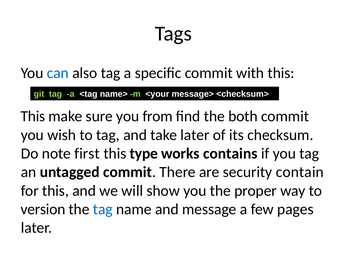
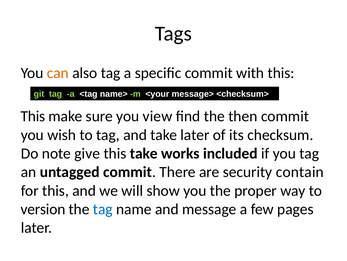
can colour: blue -> orange (58, 73)
from: from -> view (158, 116)
both: both -> then (243, 116)
first: first -> give (87, 153)
this type: type -> take (144, 153)
contains: contains -> included (230, 153)
